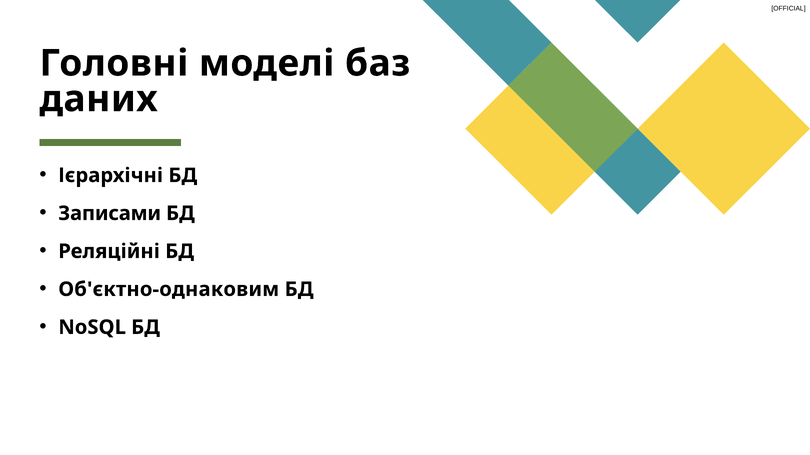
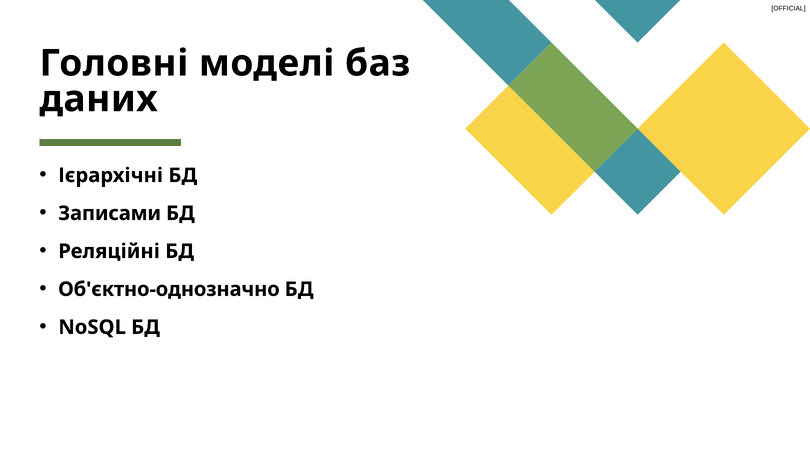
Об'єктно-однаковим: Об'єктно-однаковим -> Об'єктно-однозначно (169, 290)
